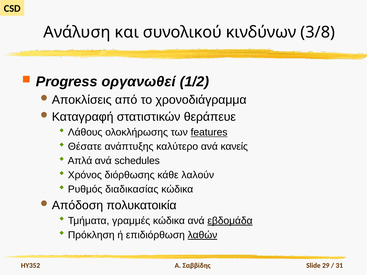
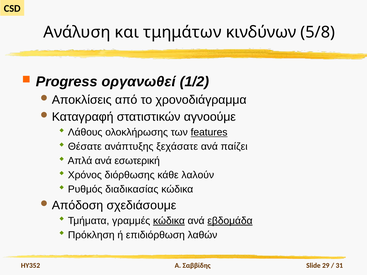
συνολικού: συνολικού -> τμημάτων (182, 32)
3/8: 3/8 -> 5/8 (318, 32)
θεράπευε: θεράπευε -> αγνοούμε (210, 117)
καλύτερο: καλύτερο -> ξεχάσατε (177, 147)
κανείς: κανείς -> παίζει (234, 147)
schedules: schedules -> εσωτερική (137, 161)
πολυκατοικία: πολυκατοικία -> σχεδιάσουμε (141, 206)
κώδικα underline: none -> present (169, 221)
λαθών underline: present -> none (202, 235)
